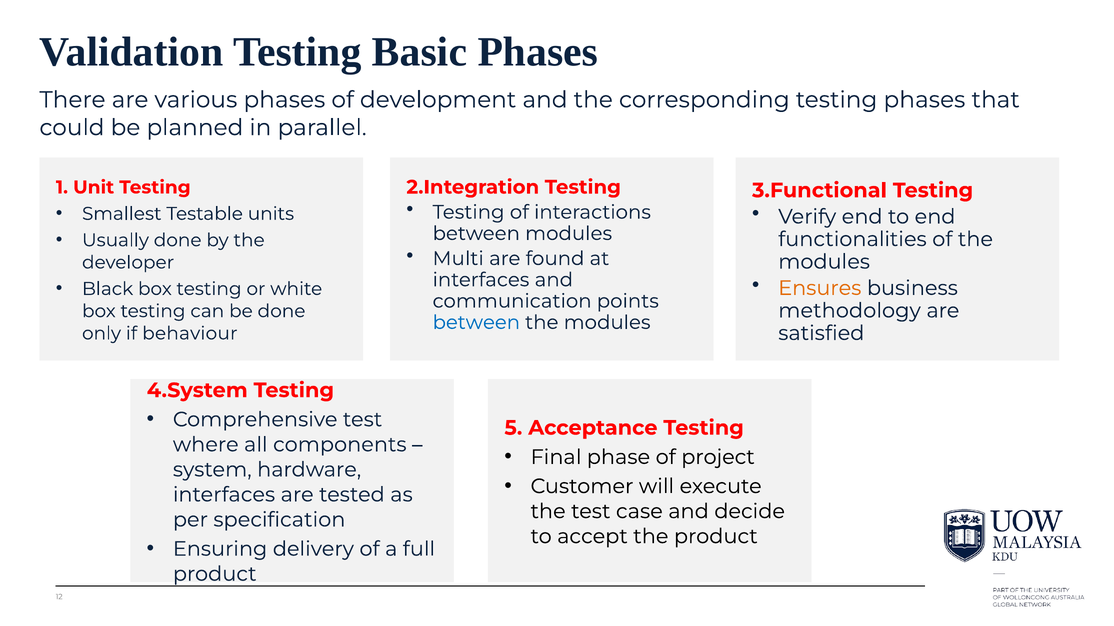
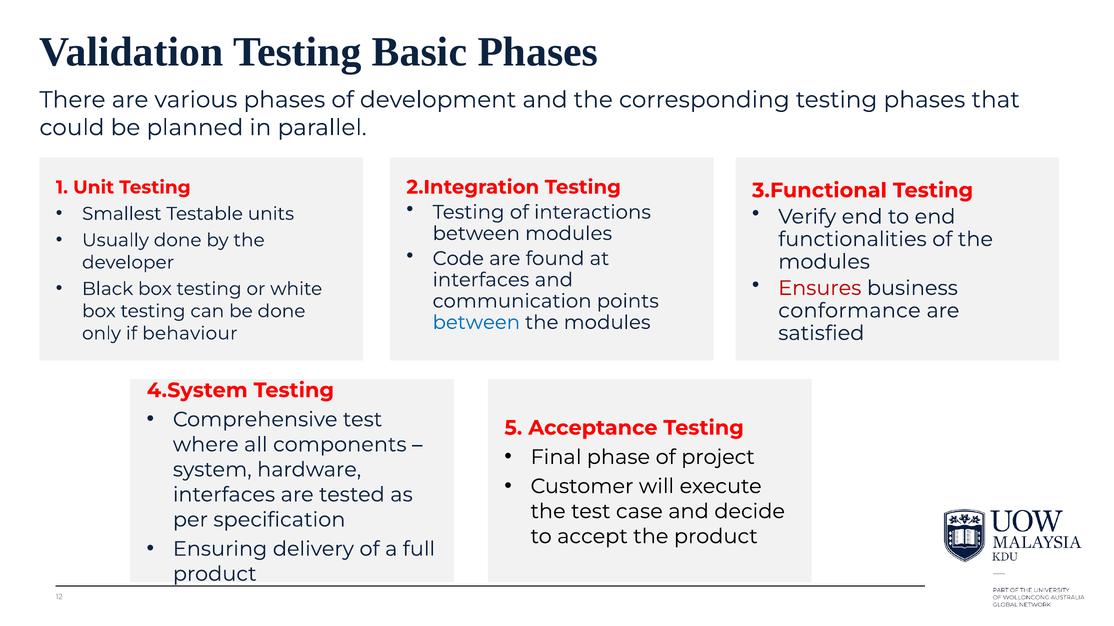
Multi: Multi -> Code (458, 259)
Ensures colour: orange -> red (820, 288)
methodology: methodology -> conformance (849, 311)
